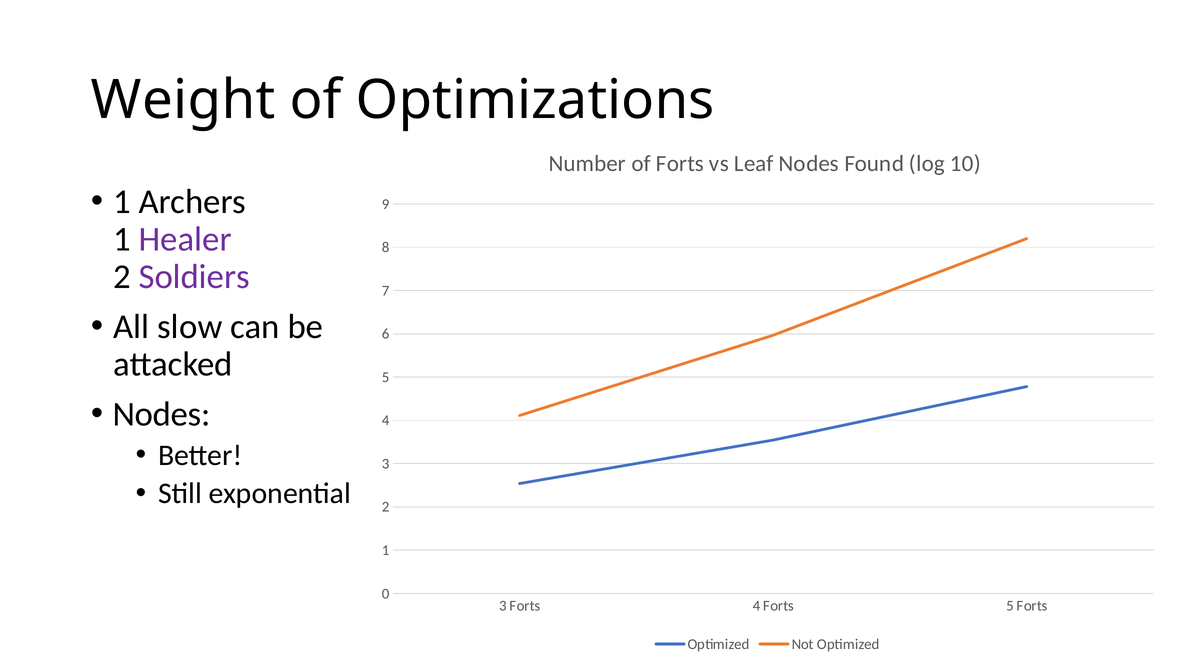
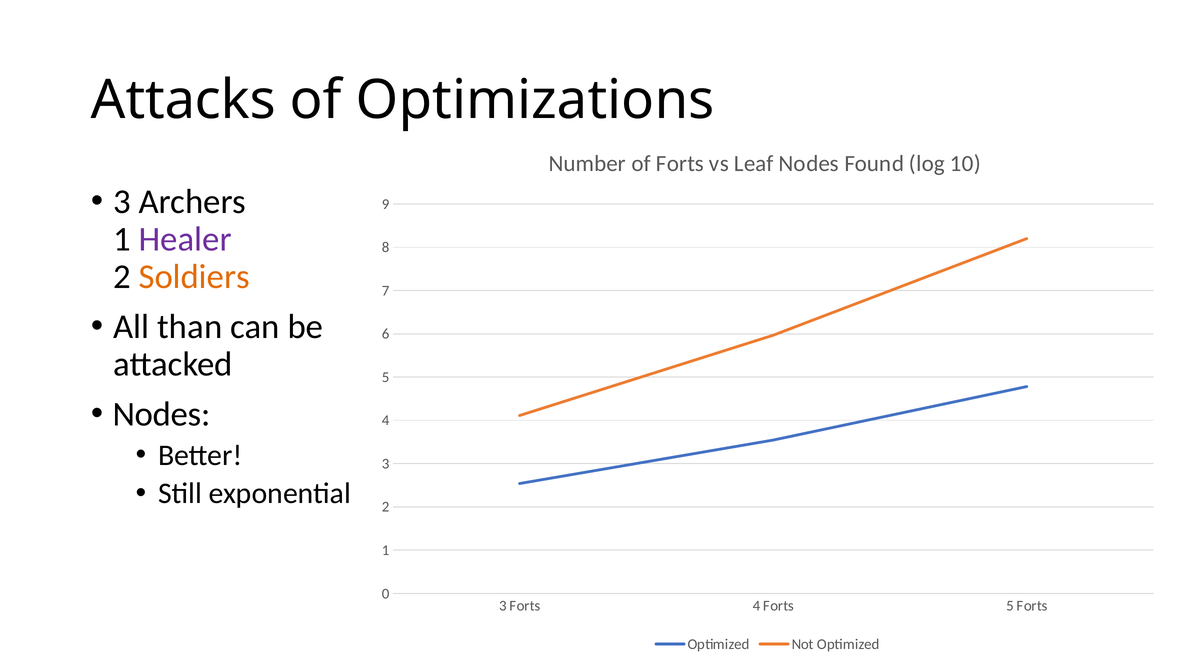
Weight: Weight -> Attacks (183, 100)
1: 1 -> 3 (122, 202)
Soldiers colour: purple -> orange (194, 277)
slow: slow -> than (190, 327)
